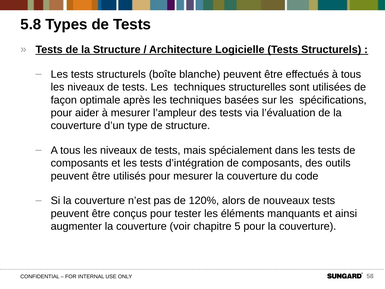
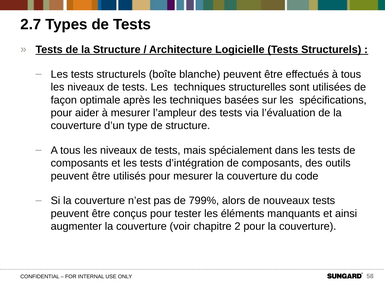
5.8: 5.8 -> 2.7 (31, 24)
120%: 120% -> 799% (204, 200)
5: 5 -> 2 (238, 226)
